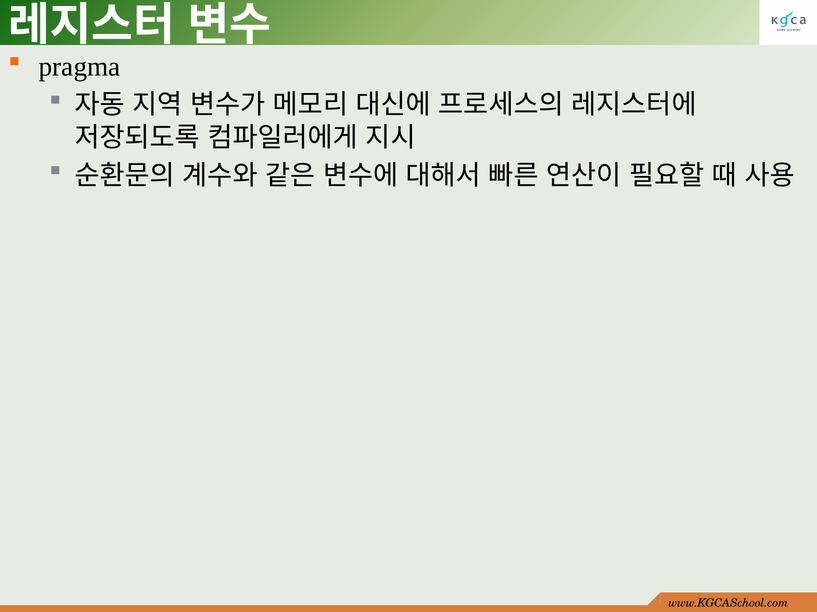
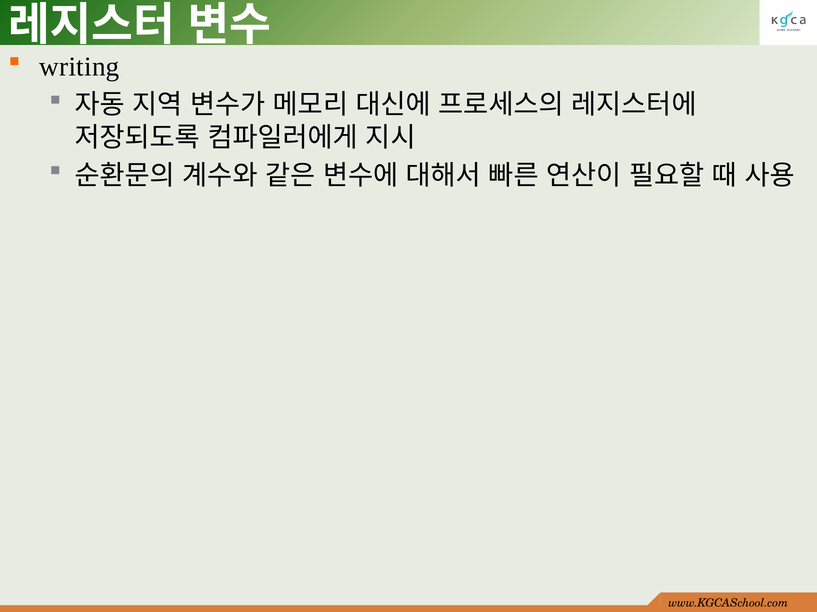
pragma: pragma -> writing (79, 67)
